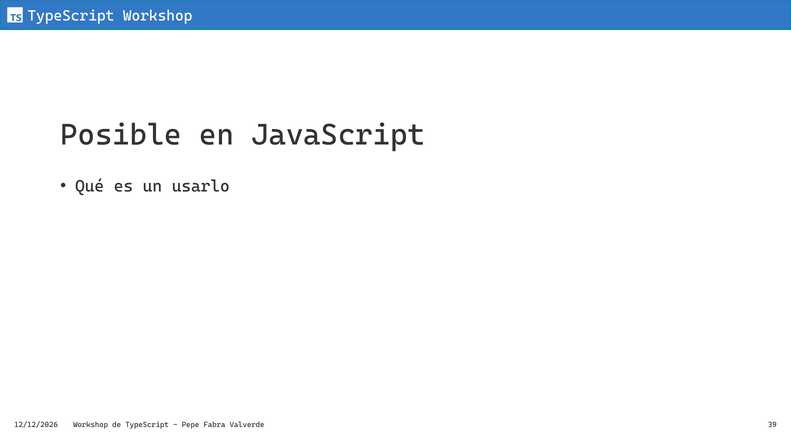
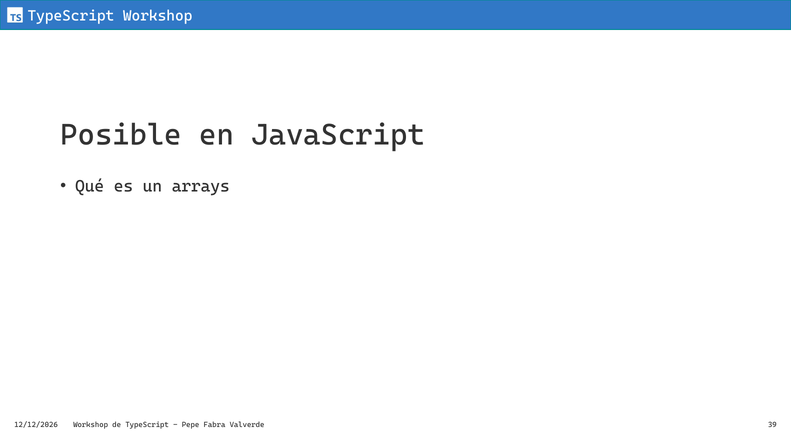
usarlo: usarlo -> arrays (201, 186)
